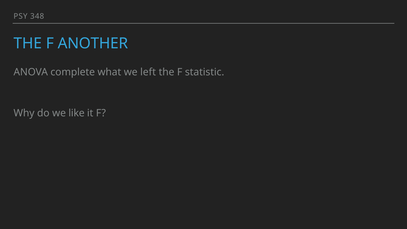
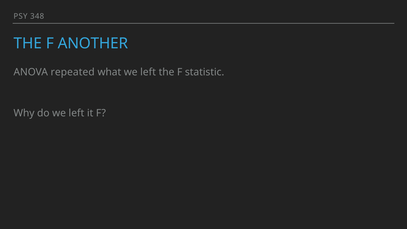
complete: complete -> repeated (73, 72)
do we like: like -> left (76, 113)
